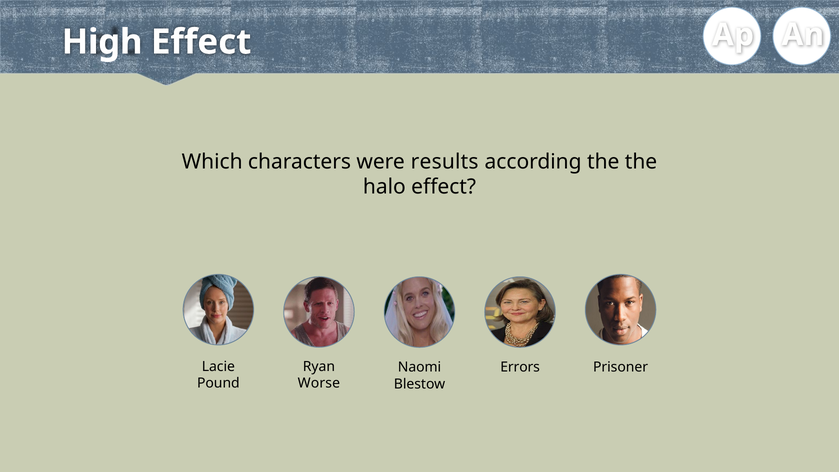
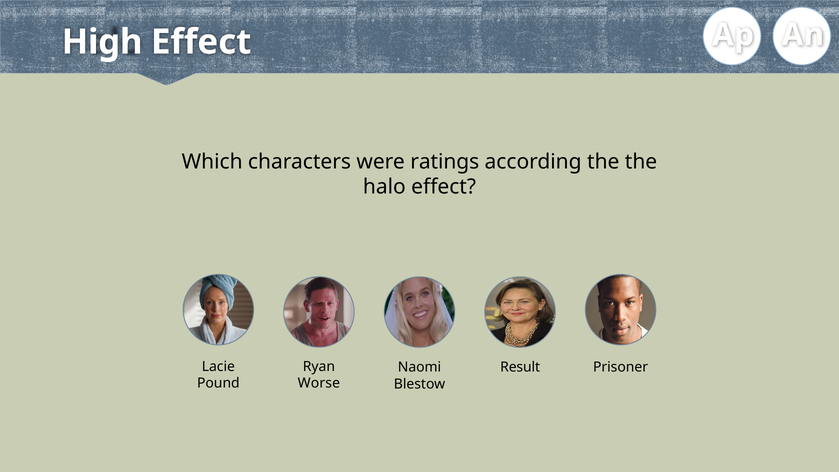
results: results -> ratings (445, 162)
Errors: Errors -> Result (520, 367)
